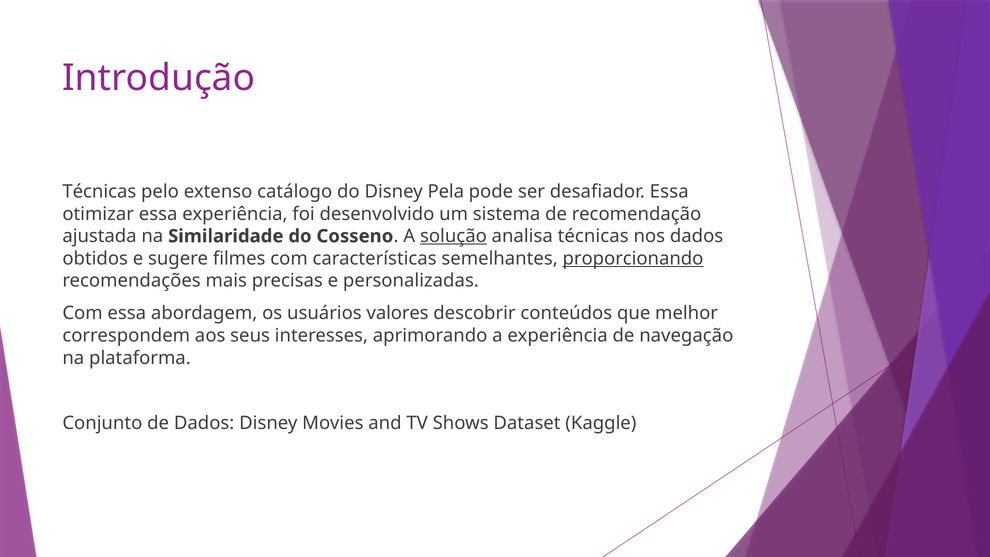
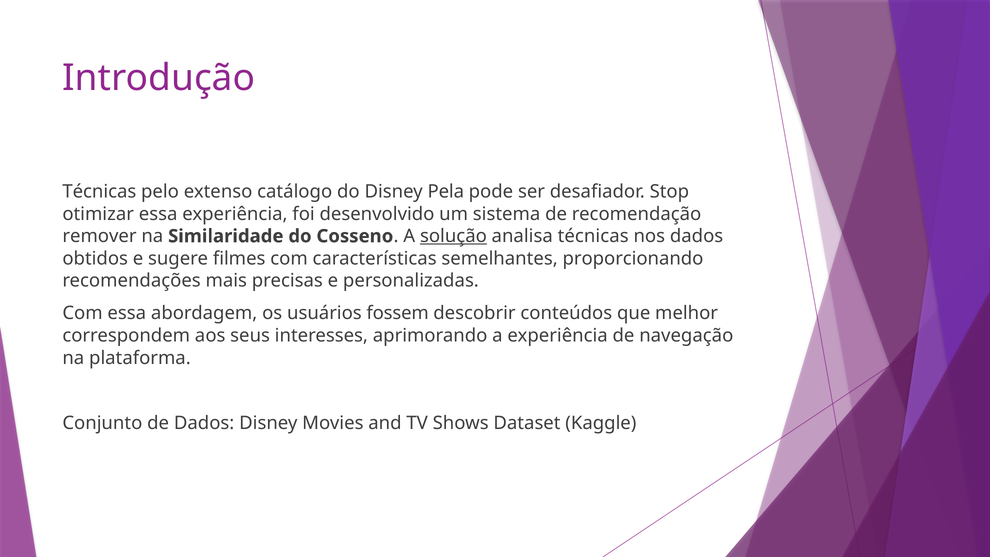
desafiador Essa: Essa -> Stop (669, 192)
ajustada: ajustada -> remover (100, 236)
proporcionando underline: present -> none (633, 258)
valores: valores -> fossem (398, 313)
